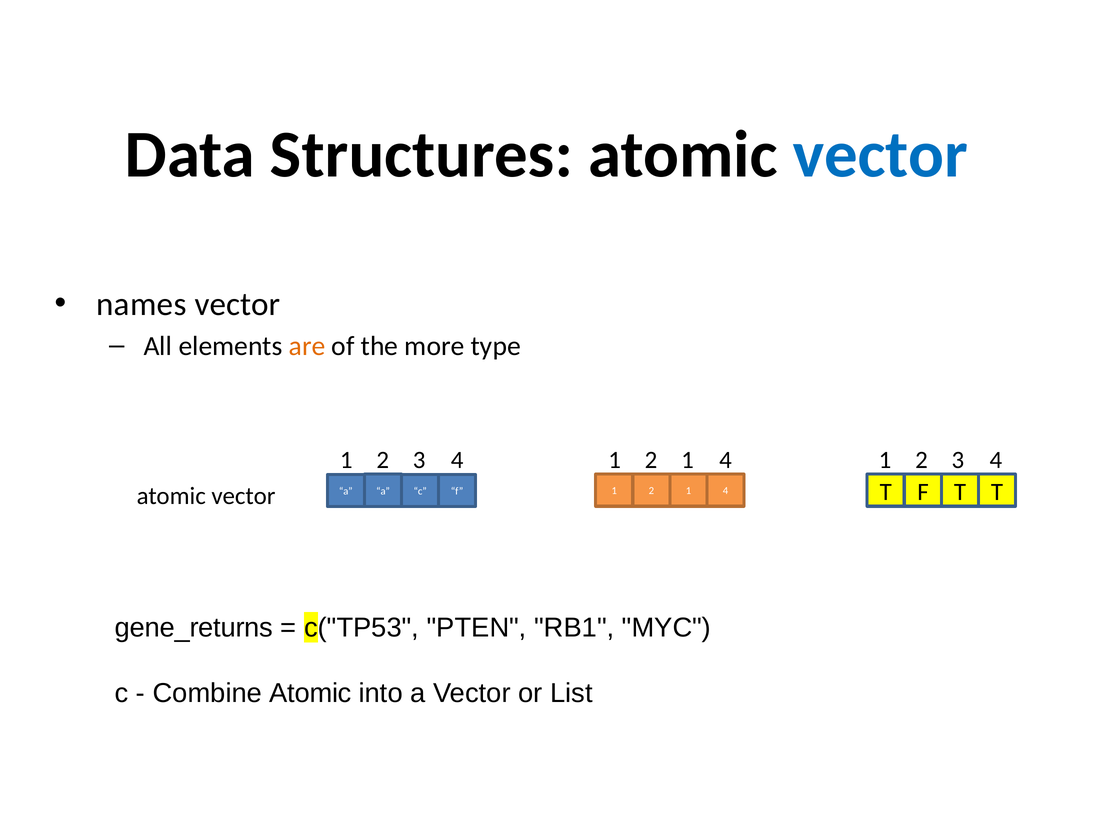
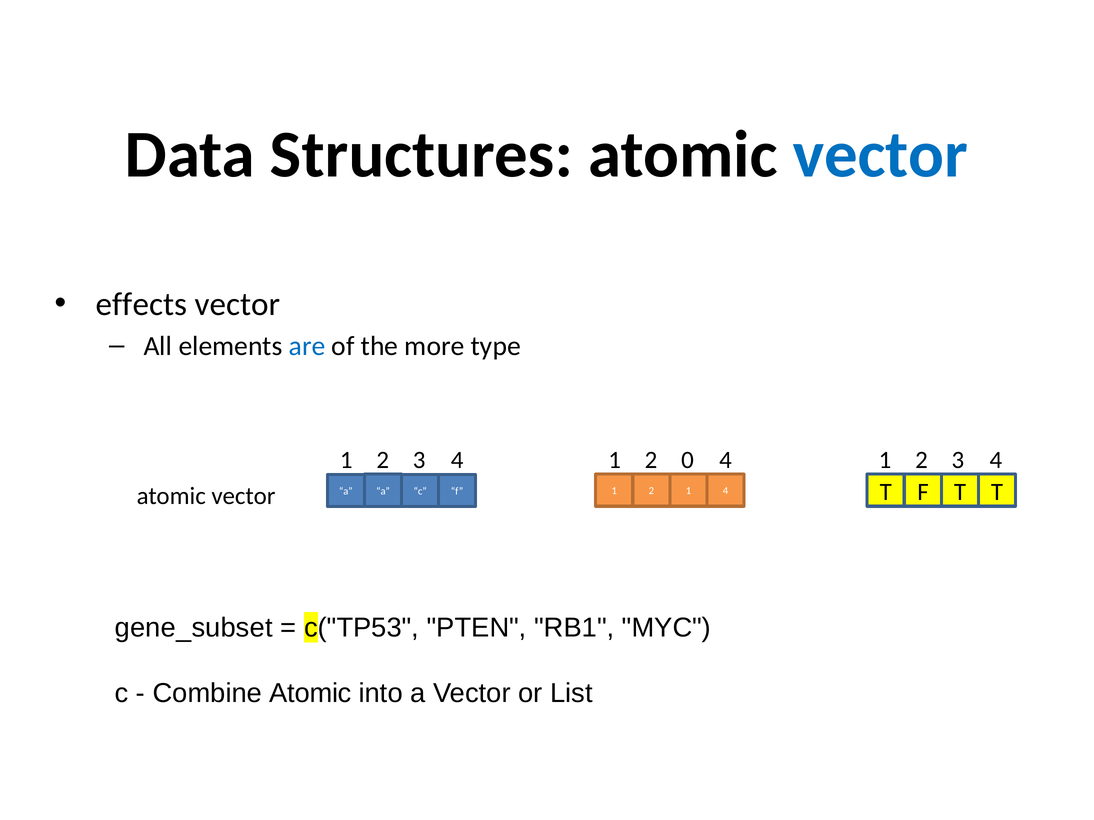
names: names -> effects (142, 304)
are colour: orange -> blue (307, 346)
1: 1 -> 0 (687, 460)
gene_returns: gene_returns -> gene_subset (194, 628)
